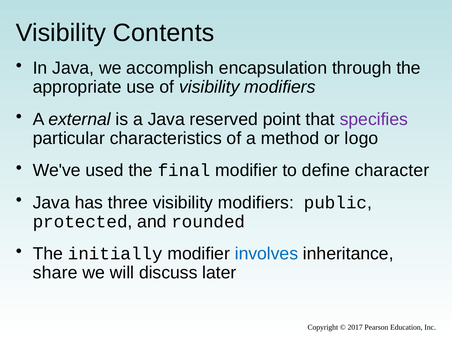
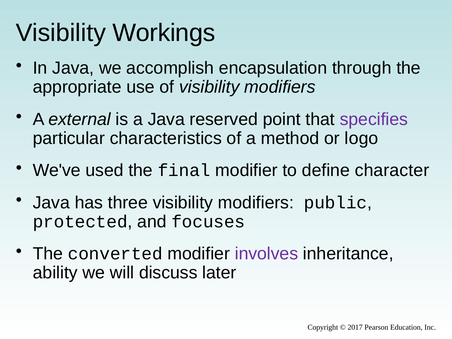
Contents: Contents -> Workings (164, 33)
rounded: rounded -> focuses (208, 222)
initially: initially -> converted (115, 254)
involves colour: blue -> purple (266, 254)
share: share -> ability (55, 273)
